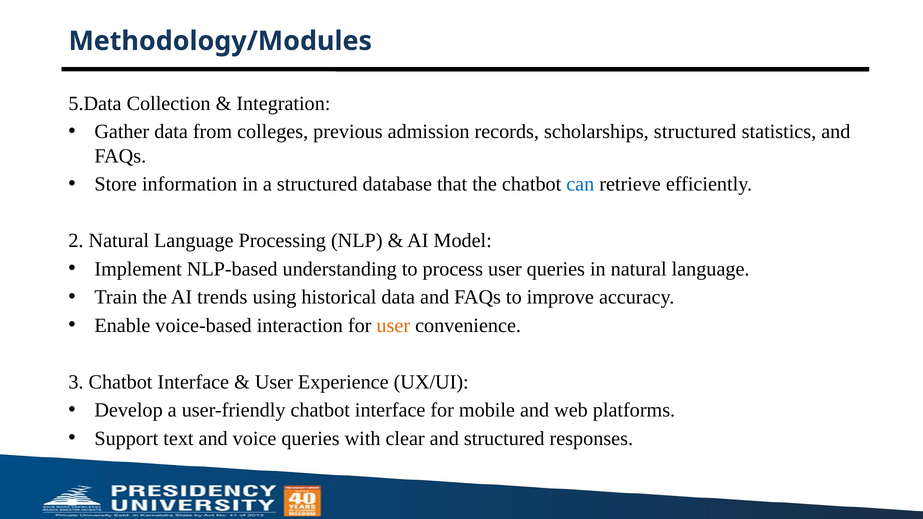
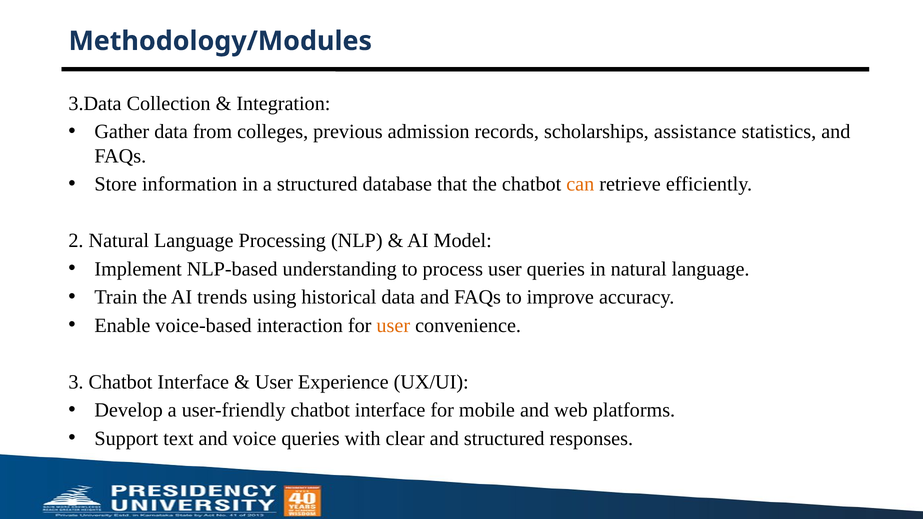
5.Data: 5.Data -> 3.Data (95, 104)
scholarships structured: structured -> assistance (695, 132)
can colour: blue -> orange (580, 184)
